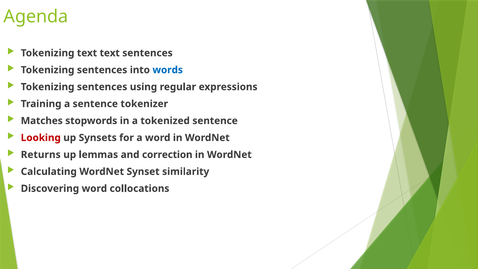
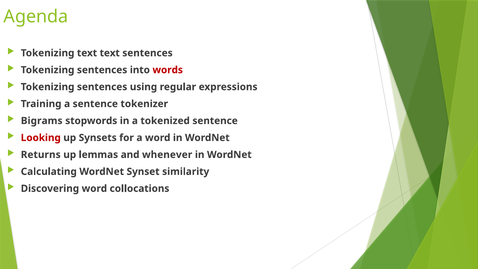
words colour: blue -> red (168, 70)
Matches: Matches -> Bigrams (42, 121)
correction: correction -> whenever (167, 155)
